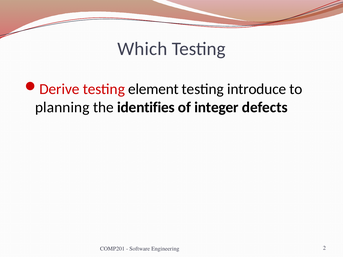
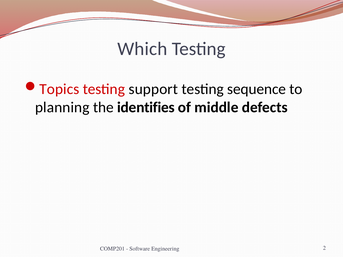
Derive: Derive -> Topics (59, 89)
element: element -> support (153, 89)
introduce: introduce -> sequence (257, 89)
integer: integer -> middle (216, 107)
